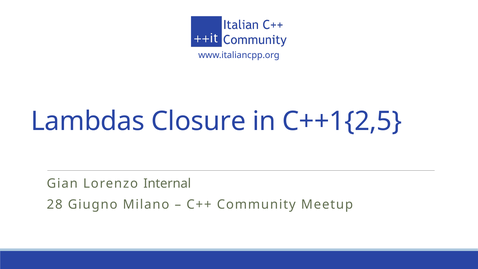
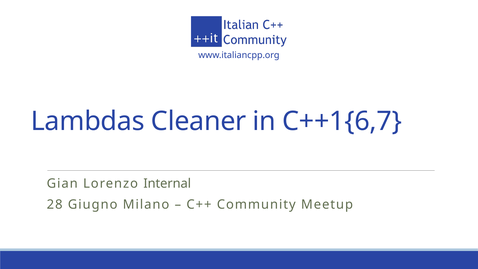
Closure: Closure -> Cleaner (199, 121)
C++1{2,5: C++1{2,5 -> C++1{6,7 (342, 121)
